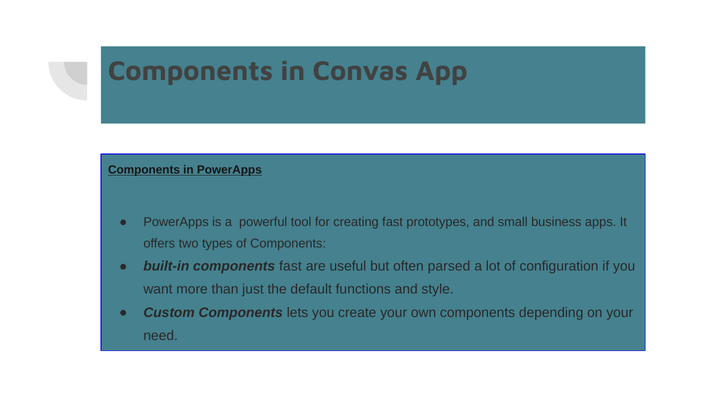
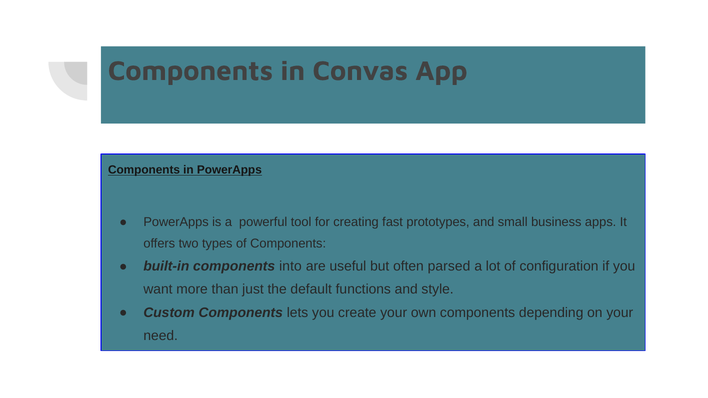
components fast: fast -> into (290, 266)
